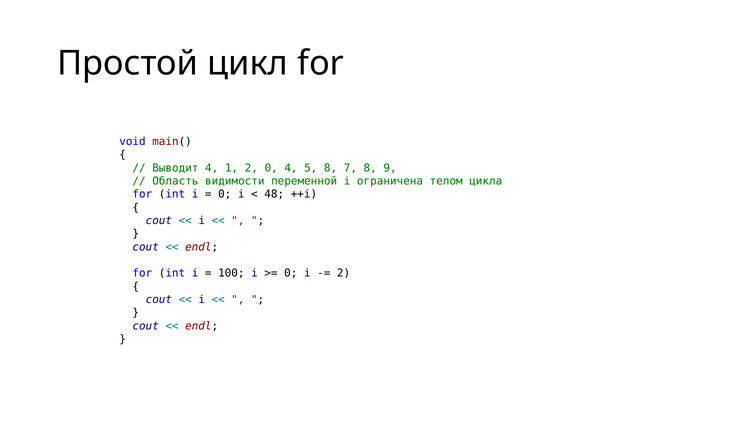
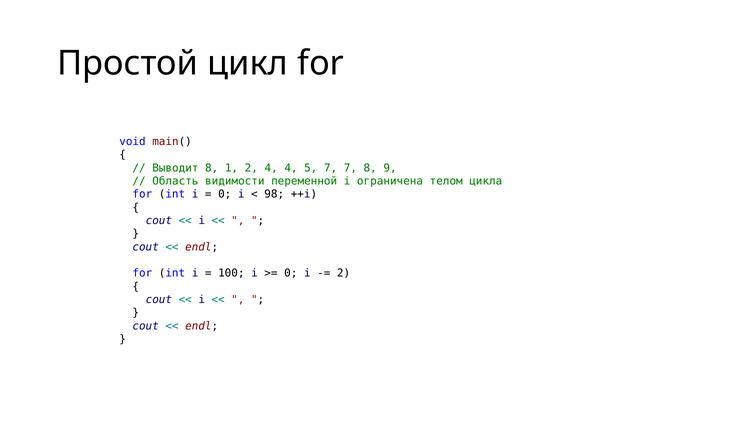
Выводит 4: 4 -> 8 (212, 168)
2 0: 0 -> 4 (271, 168)
5 8: 8 -> 7 (331, 168)
48: 48 -> 98 (274, 194)
